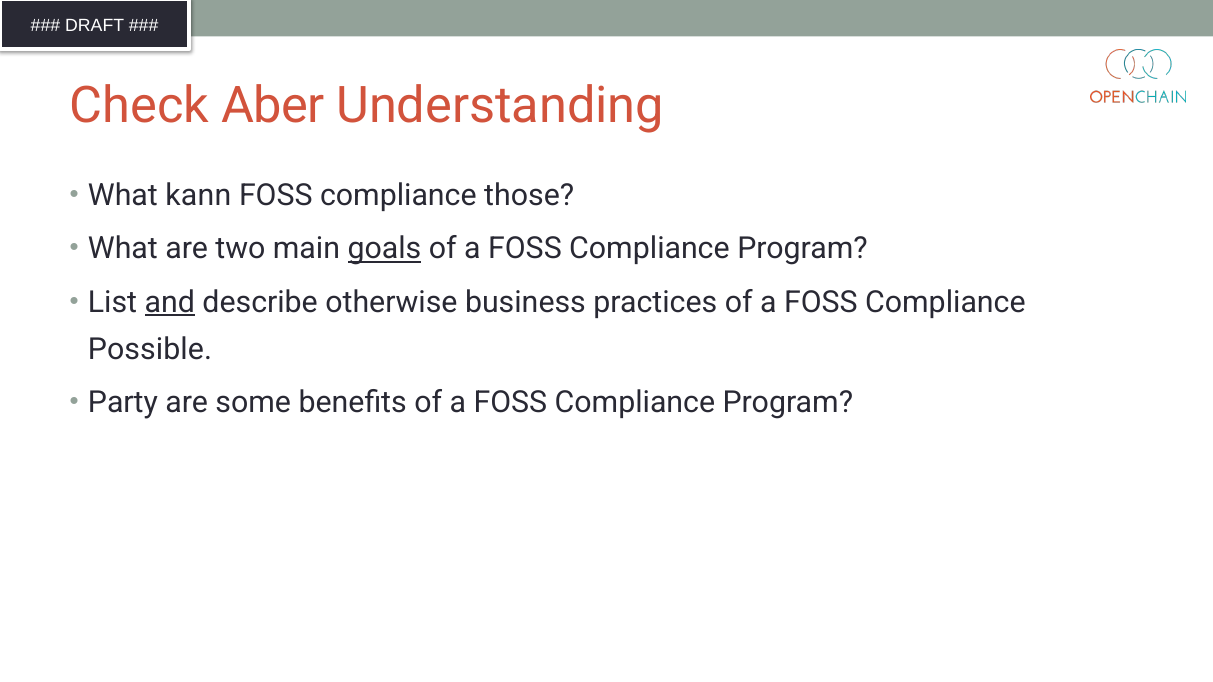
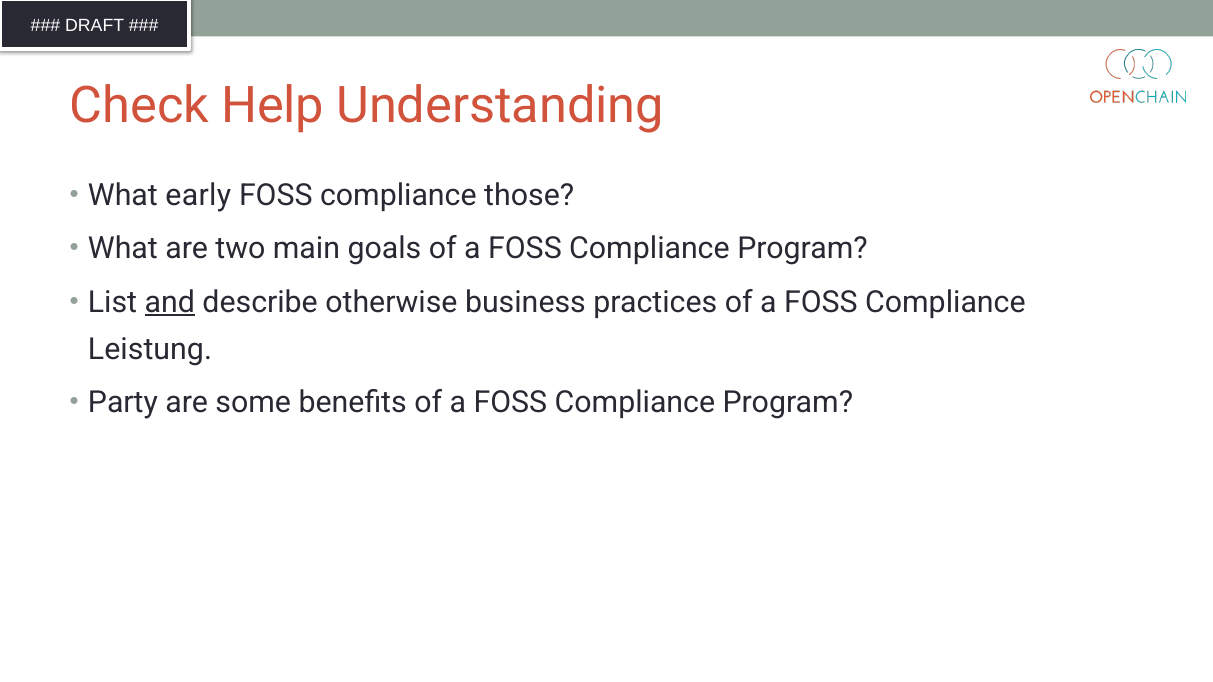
Aber: Aber -> Help (273, 106)
kann: kann -> early (198, 196)
goals underline: present -> none (384, 249)
Possible: Possible -> Leistung (150, 350)
